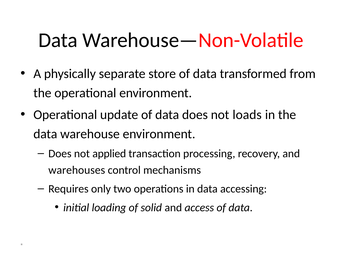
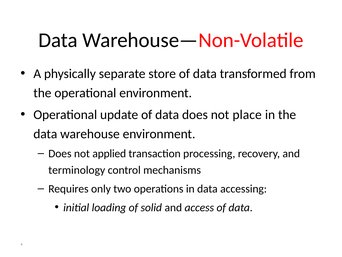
loads: loads -> place (247, 115)
warehouses: warehouses -> terminology (77, 170)
